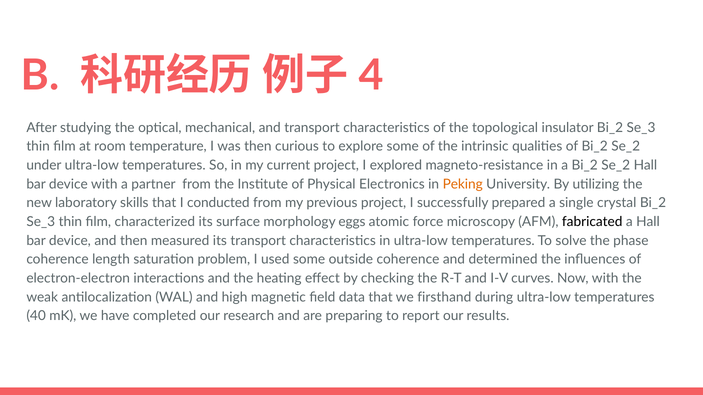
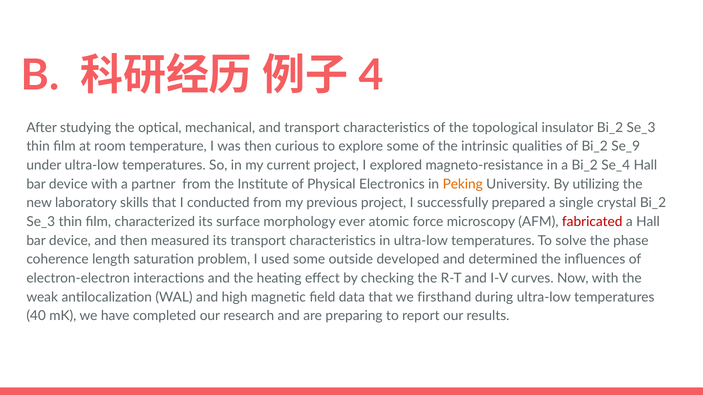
of Bi_2 Se_2: Se_2 -> Se_9 (626, 147)
a Bi_2 Se_2: Se_2 -> Se_4 (616, 165)
eggs: eggs -> ever (352, 222)
fabricated colour: black -> red (592, 222)
outside coherence: coherence -> developed (408, 260)
